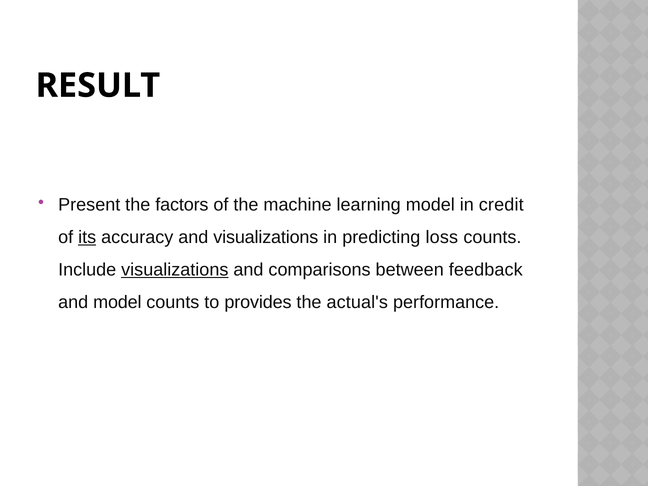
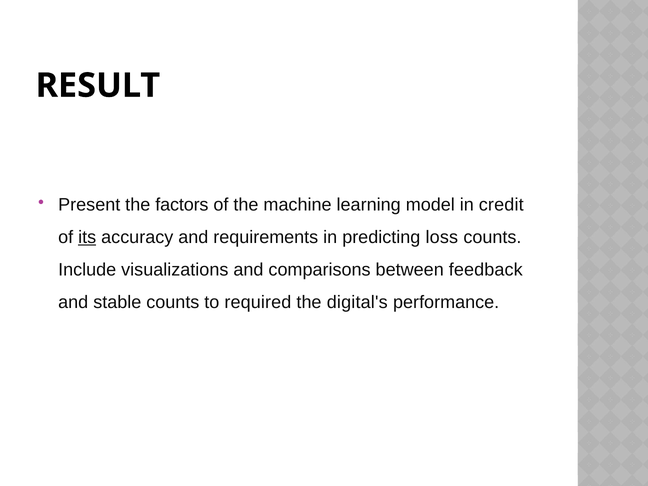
and visualizations: visualizations -> requirements (266, 237)
visualizations underline: present -> none (175, 270)
and model: model -> stable (117, 302)
provides: provides -> required (258, 302)
actual's: actual's -> digital's (357, 302)
